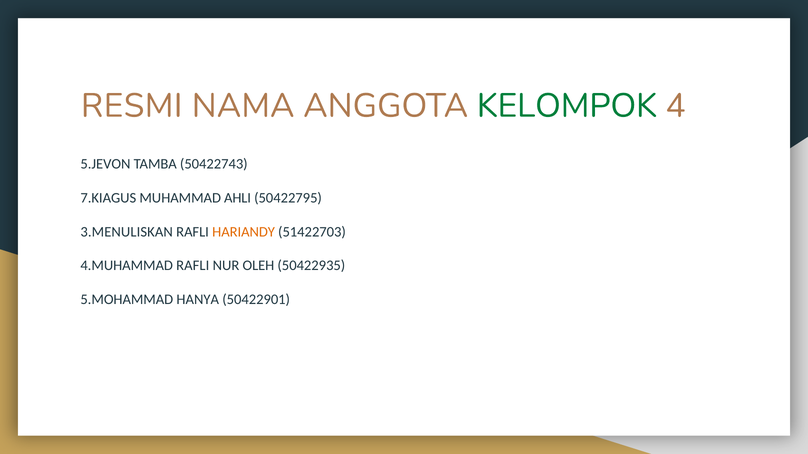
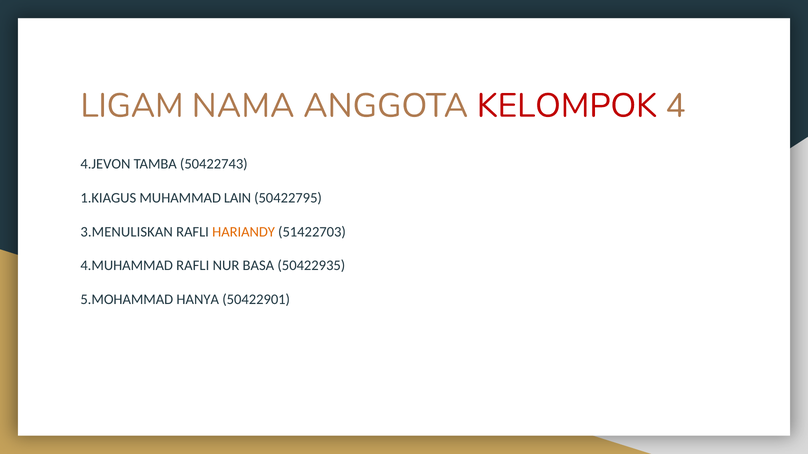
RESMI: RESMI -> LIGAM (132, 106)
KELOMPOK colour: green -> red (567, 106)
5.JEVON: 5.JEVON -> 4.JEVON (105, 164)
7.KIAGUS: 7.KIAGUS -> 1.KIAGUS (108, 198)
AHLI: AHLI -> LAIN (238, 198)
OLEH: OLEH -> BASA (258, 266)
